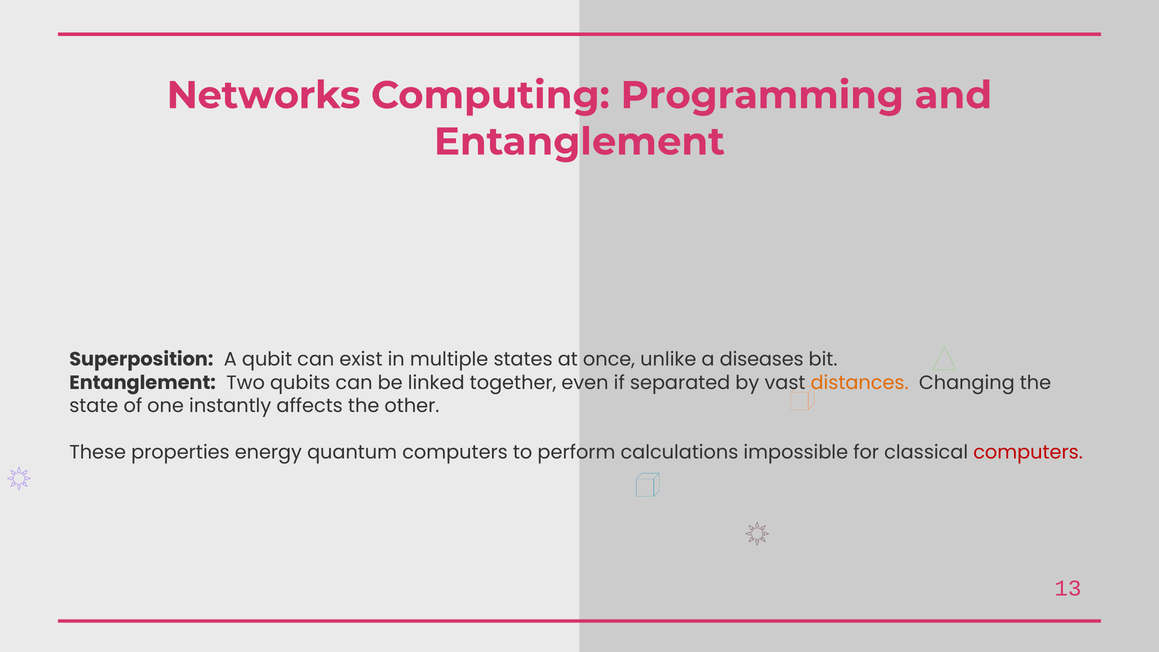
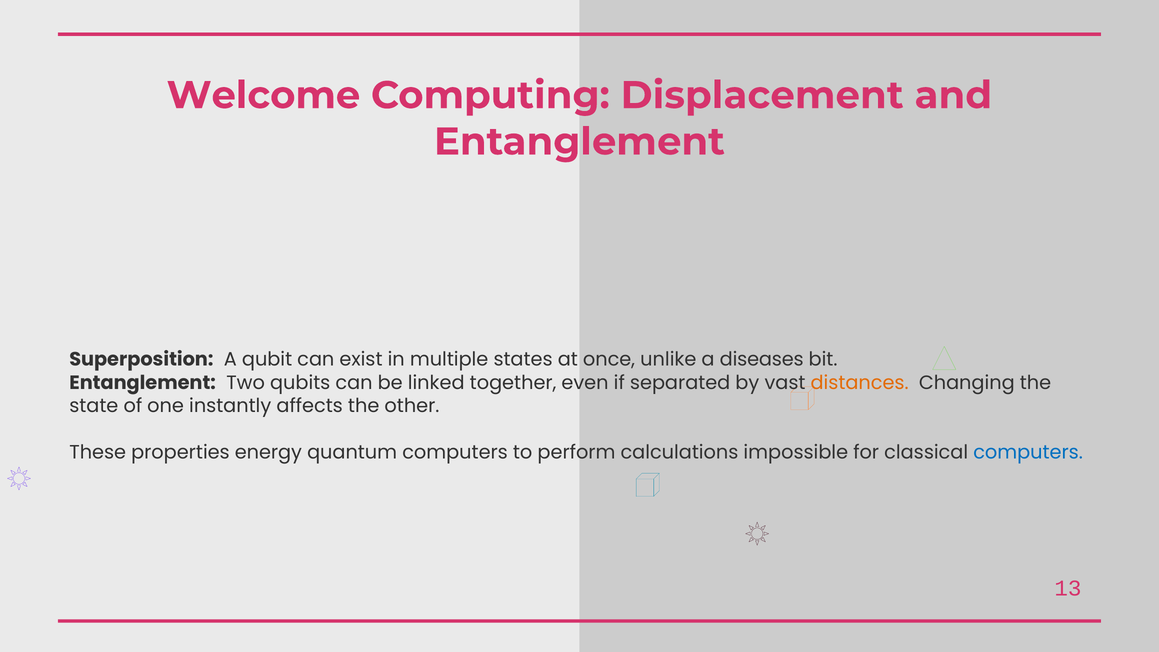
Networks: Networks -> Welcome (263, 95)
Programming: Programming -> Displacement (762, 95)
computers colour: red -> blue (1028, 452)
